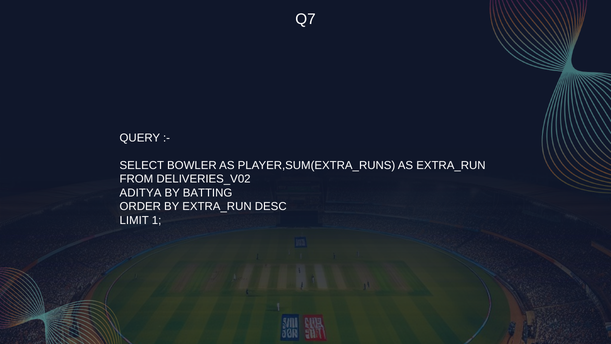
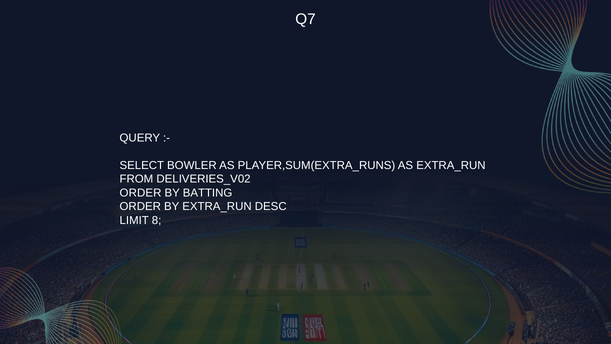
ADITYA: ADITYA -> ORDER (141, 193)
1: 1 -> 8 (157, 220)
